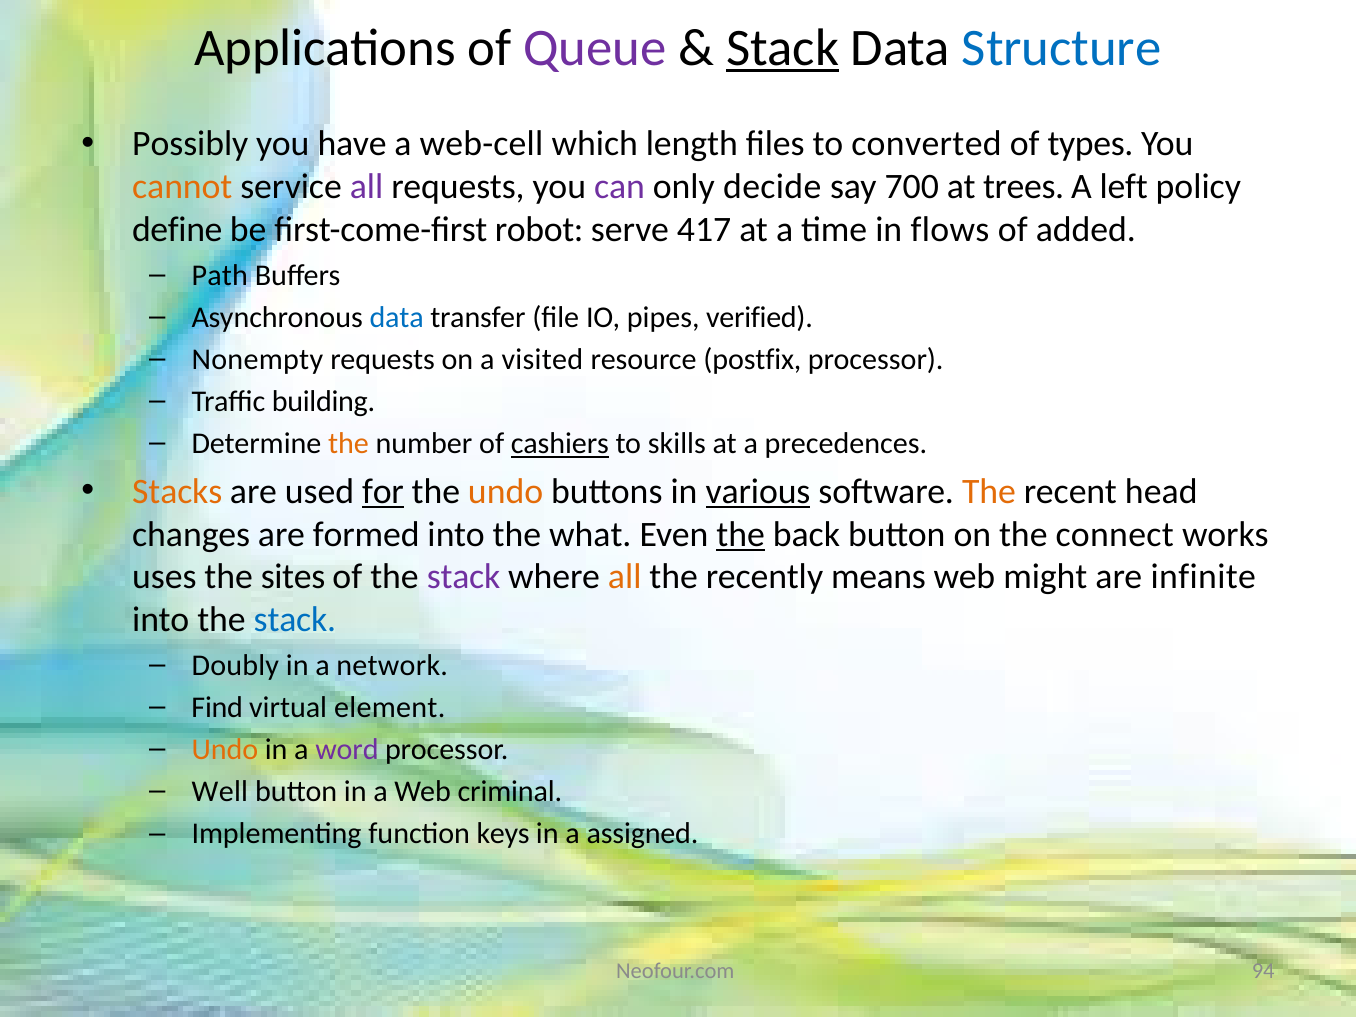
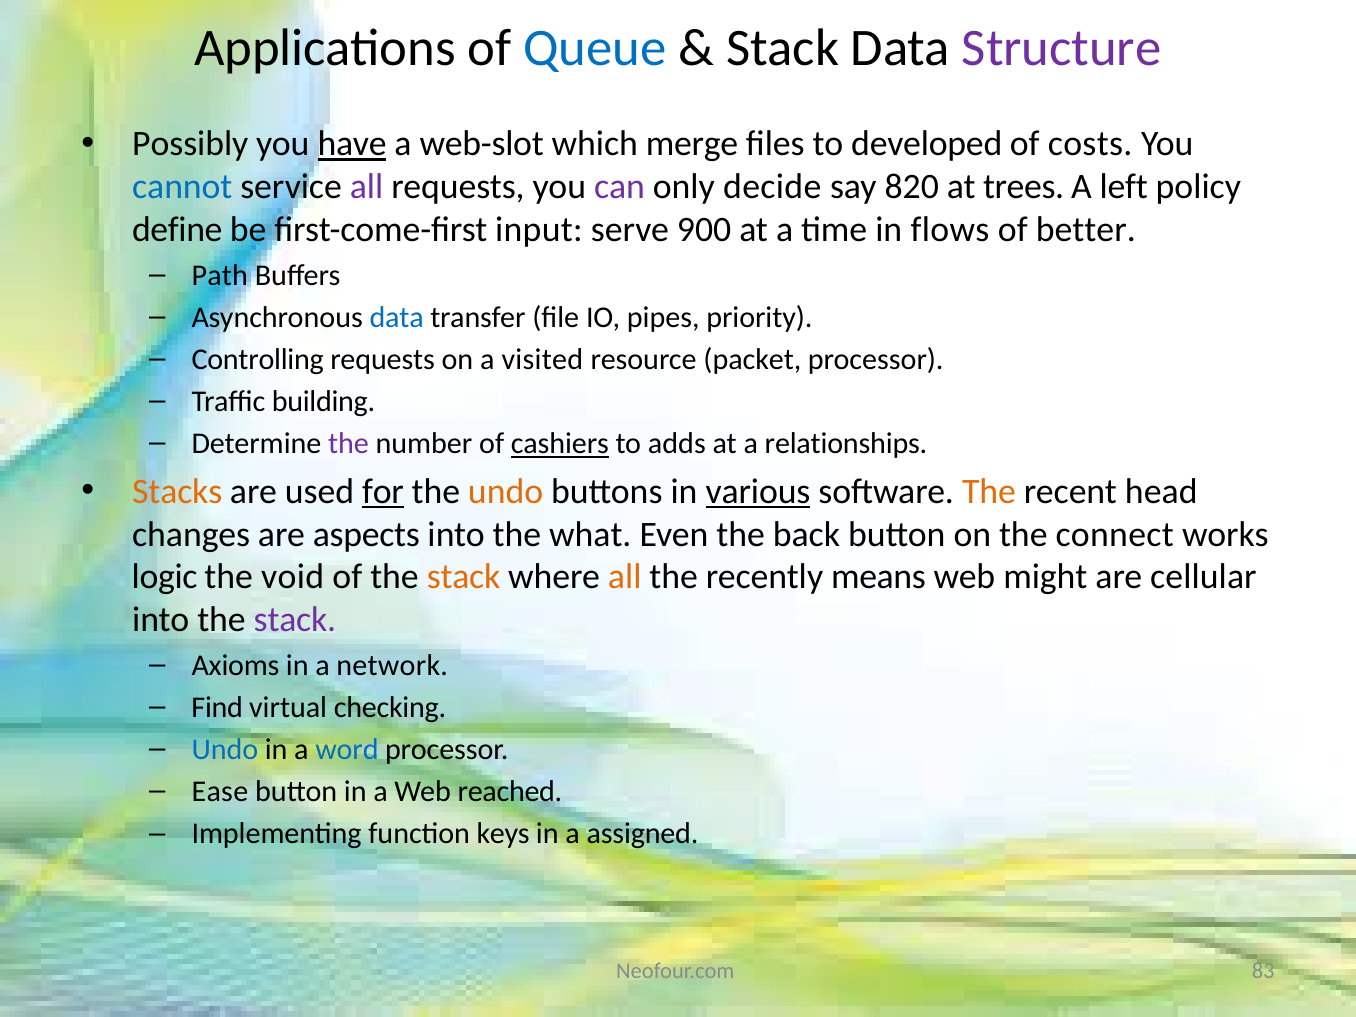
Queue colour: purple -> blue (595, 48)
Stack underline: present -> none (783, 48)
Structure colour: blue -> purple (1062, 48)
have underline: none -> present (352, 144)
web-cell: web-cell -> web-slot (482, 144)
length: length -> merge (692, 144)
converted: converted -> developed (927, 144)
types: types -> costs (1090, 144)
cannot colour: orange -> blue (182, 187)
700: 700 -> 820 (912, 187)
robot: robot -> input (539, 230)
417: 417 -> 900 (704, 230)
added: added -> better (1086, 230)
verified: verified -> priority (759, 317)
Nonempty: Nonempty -> Controlling (258, 359)
postfix: postfix -> packet (752, 359)
the colour: orange -> purple (349, 444)
skills: skills -> adds (677, 444)
precedences: precedences -> relationships (846, 444)
formed: formed -> aspects (366, 534)
the underline: present -> none (741, 534)
uses: uses -> logic (165, 577)
sites: sites -> void (293, 577)
stack colour: purple -> orange (464, 577)
infinite: infinite -> cellular (1203, 577)
stack colour: blue -> purple (295, 620)
Doubly: Doubly -> Axioms (235, 665)
element: element -> checking (390, 707)
Undo colour: orange -> blue (225, 750)
word colour: purple -> blue (347, 750)
Well: Well -> Ease (220, 792)
criminal: criminal -> reached (510, 792)
94: 94 -> 83 (1263, 971)
